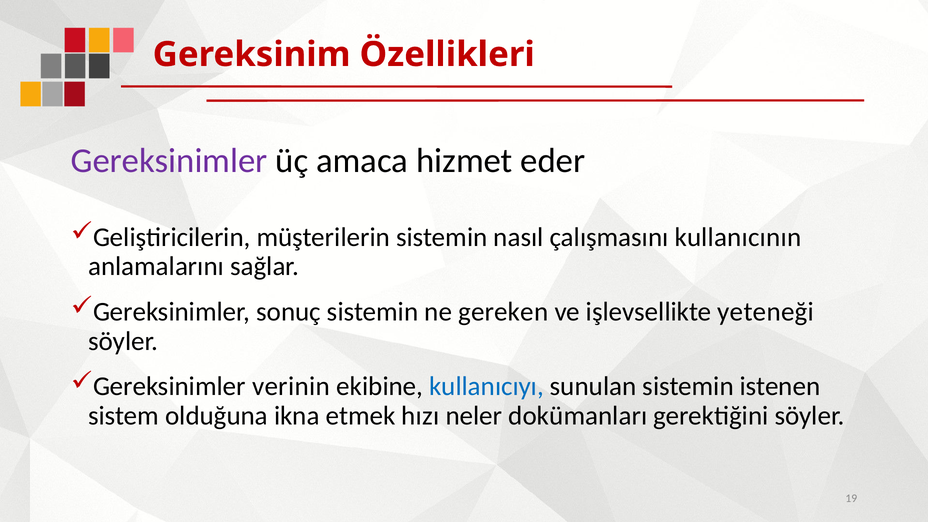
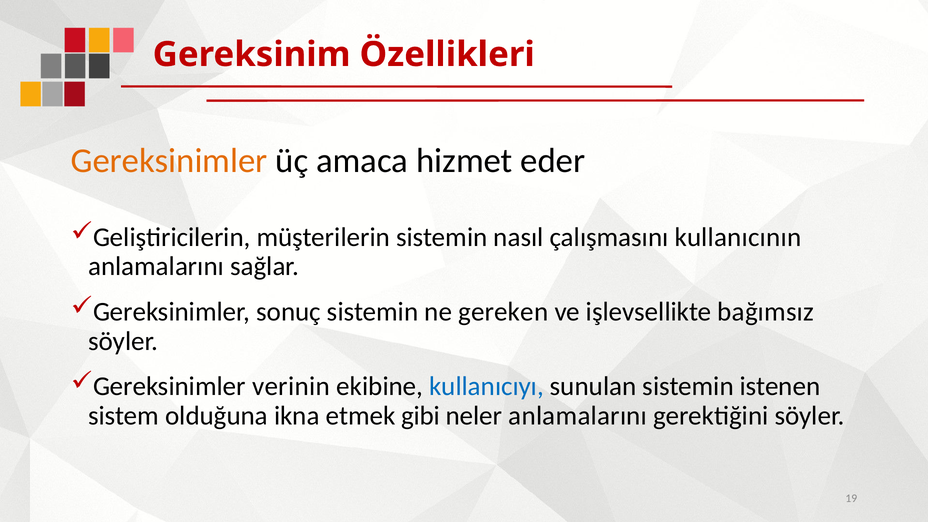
Gereksinimler colour: purple -> orange (169, 161)
yeteneği: yeteneği -> bağımsız (766, 312)
hızı: hızı -> gibi (421, 416)
neler dokümanları: dokümanları -> anlamalarını (578, 416)
